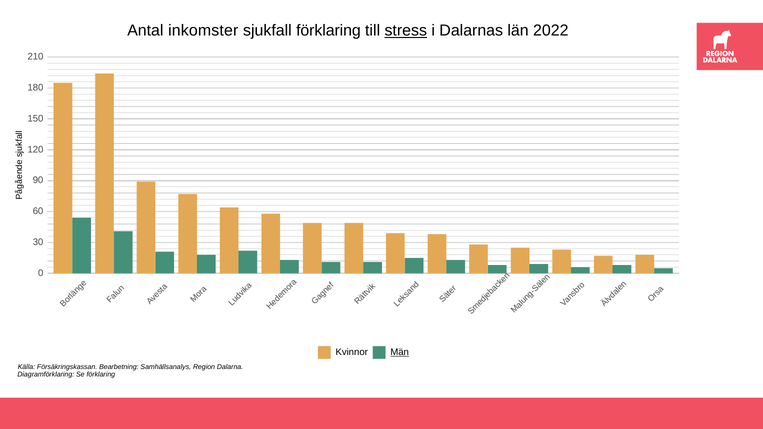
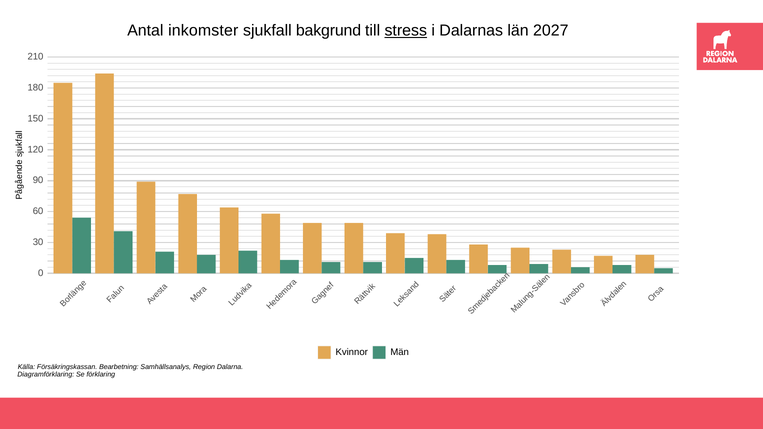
sjukfall förklaring: förklaring -> bakgrund (329, 31)
2022: 2022 -> 2027 (551, 31)
Män underline: present -> none (400, 352)
